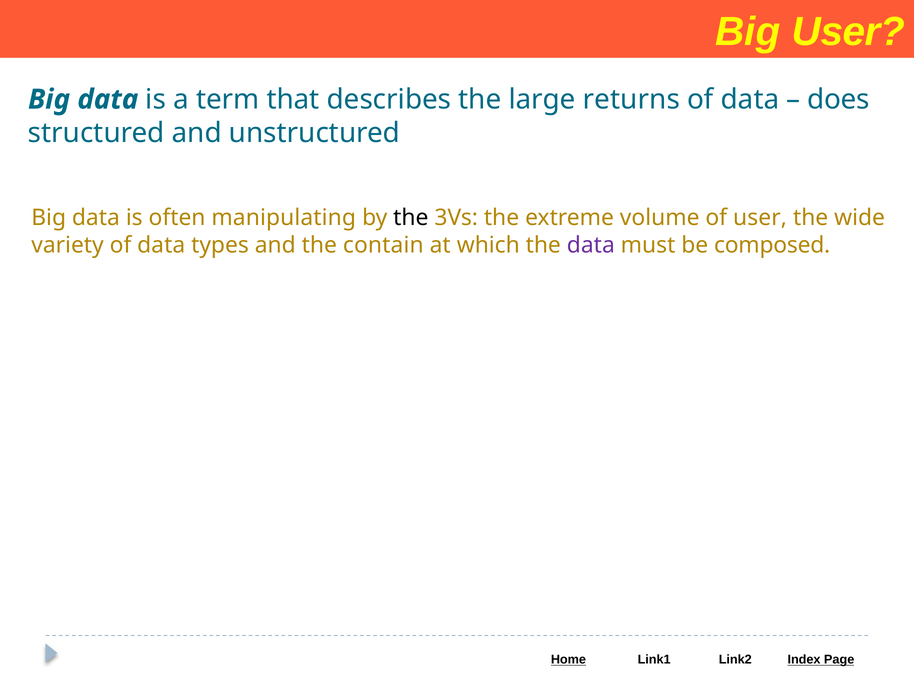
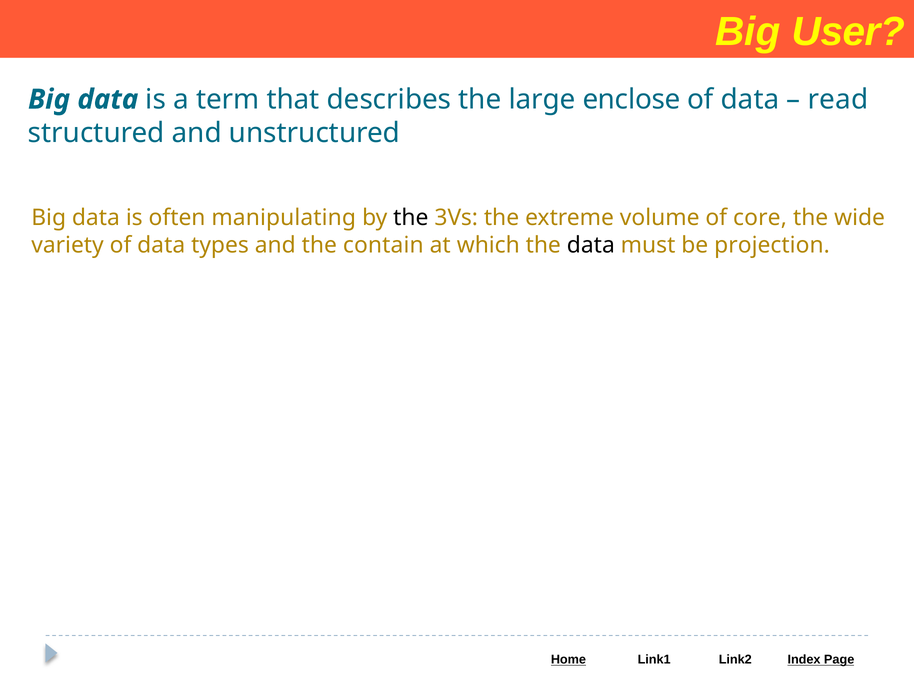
returns: returns -> enclose (632, 99)
does: does -> read (838, 99)
of user: user -> core (760, 218)
data colour: purple -> black (591, 245)
composed: composed -> projection (772, 245)
